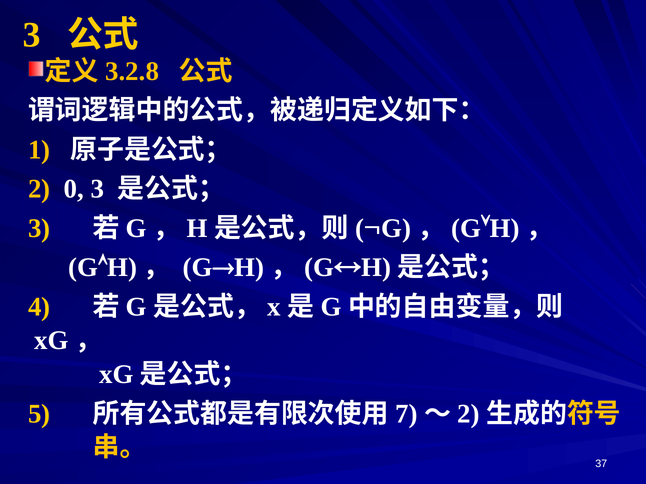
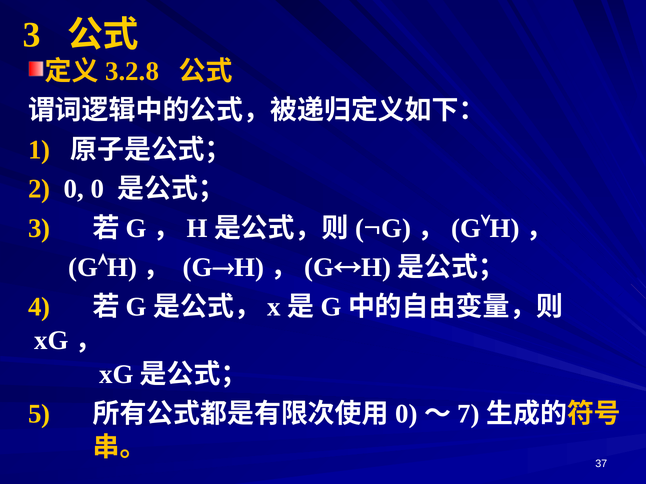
0 3: 3 -> 0 (97, 189)
7: 7 -> 0 (406, 414)
2: 2 -> 7 (469, 414)
